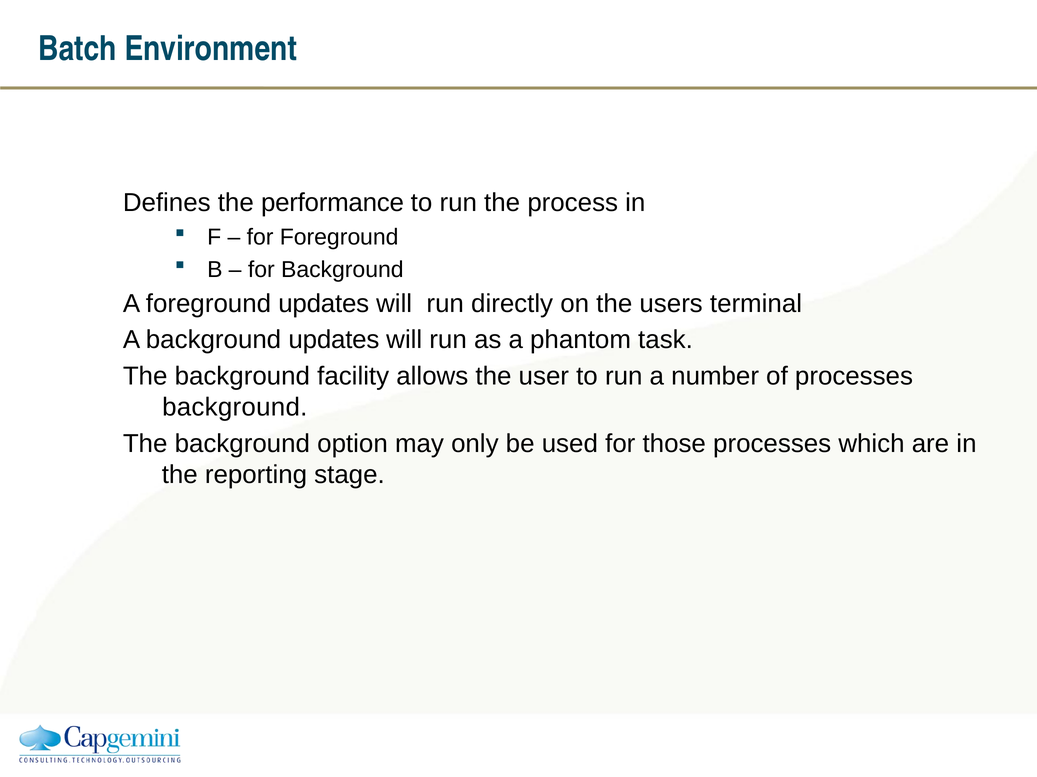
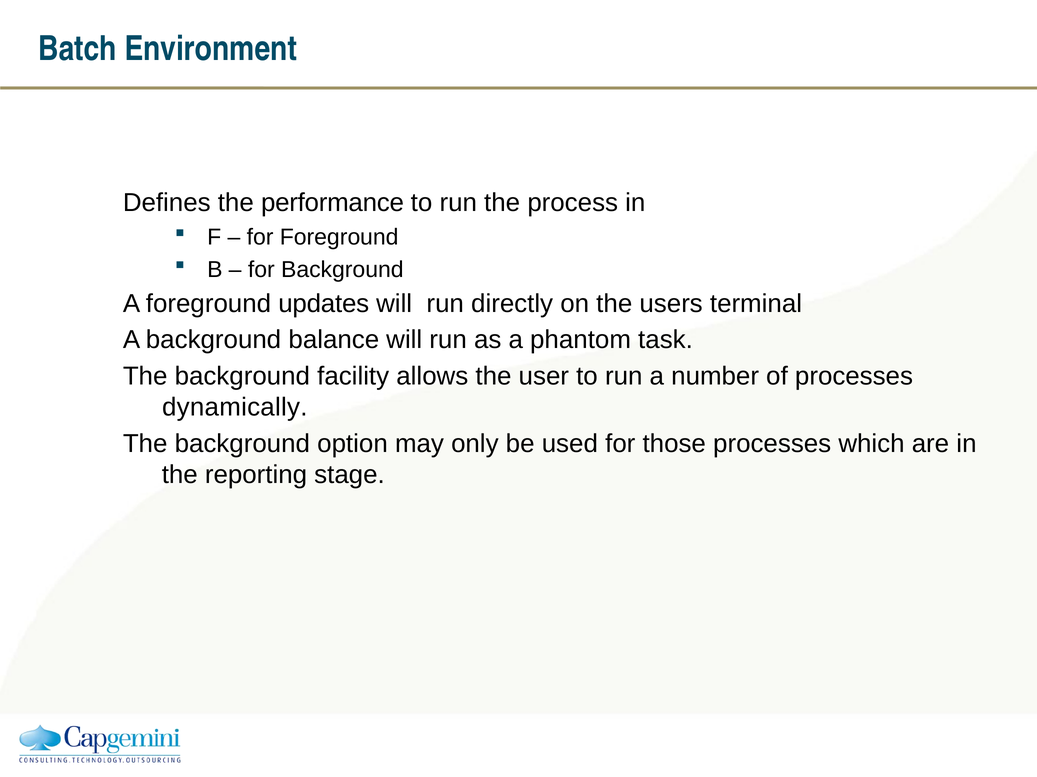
background updates: updates -> balance (334, 340)
background: background -> dynamically (235, 408)
